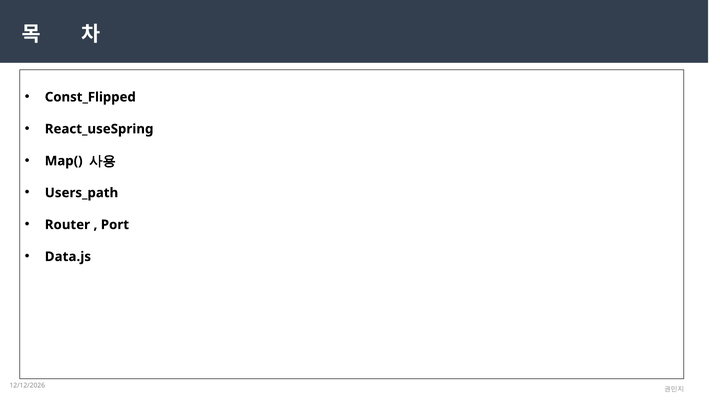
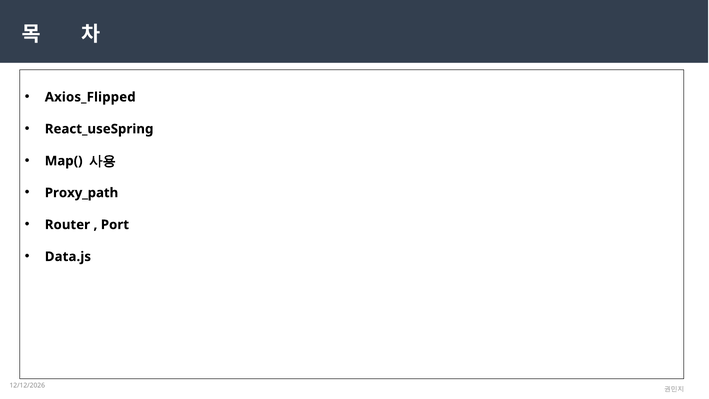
Const_Flipped: Const_Flipped -> Axios_Flipped (90, 97)
Users_path: Users_path -> Proxy_path (82, 193)
